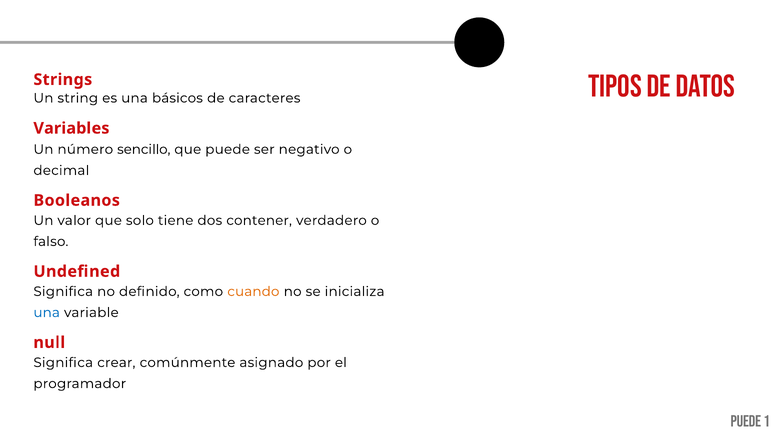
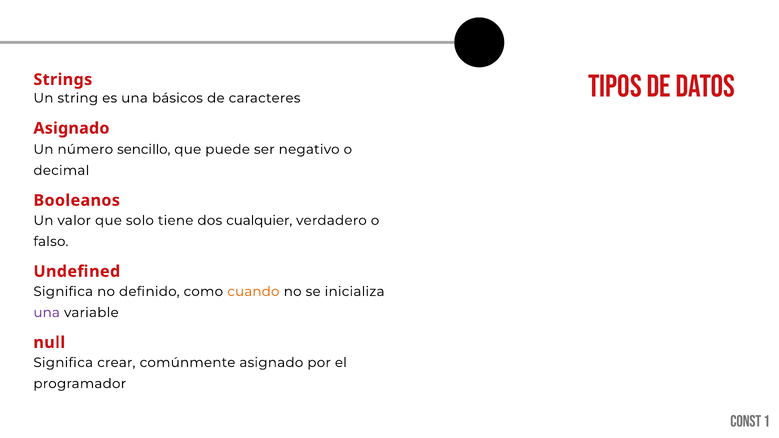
Variables: Variables -> Asignado (71, 128)
contener: contener -> cualquier (259, 221)
una colour: blue -> purple (47, 313)
Puede: Puede -> Const (746, 421)
